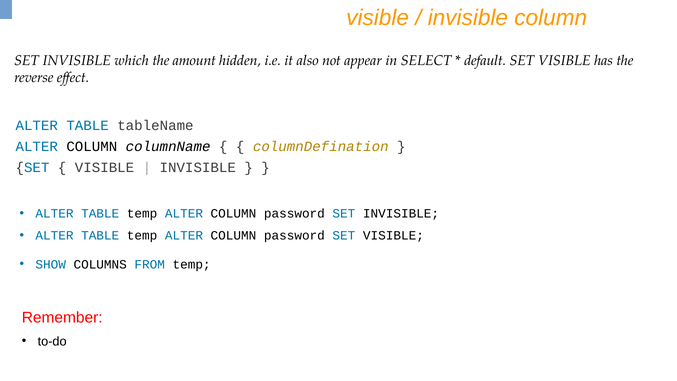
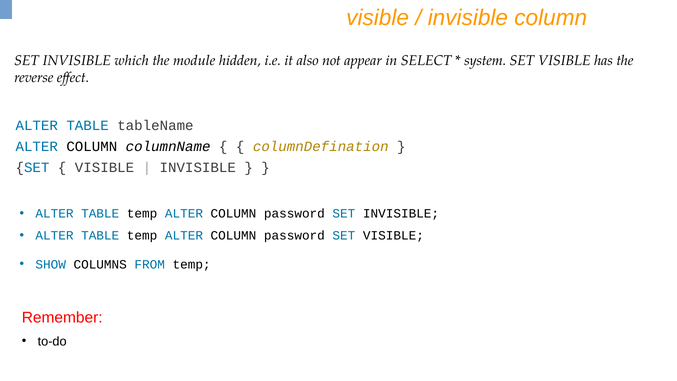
amount: amount -> module (194, 61)
default: default -> system (485, 61)
